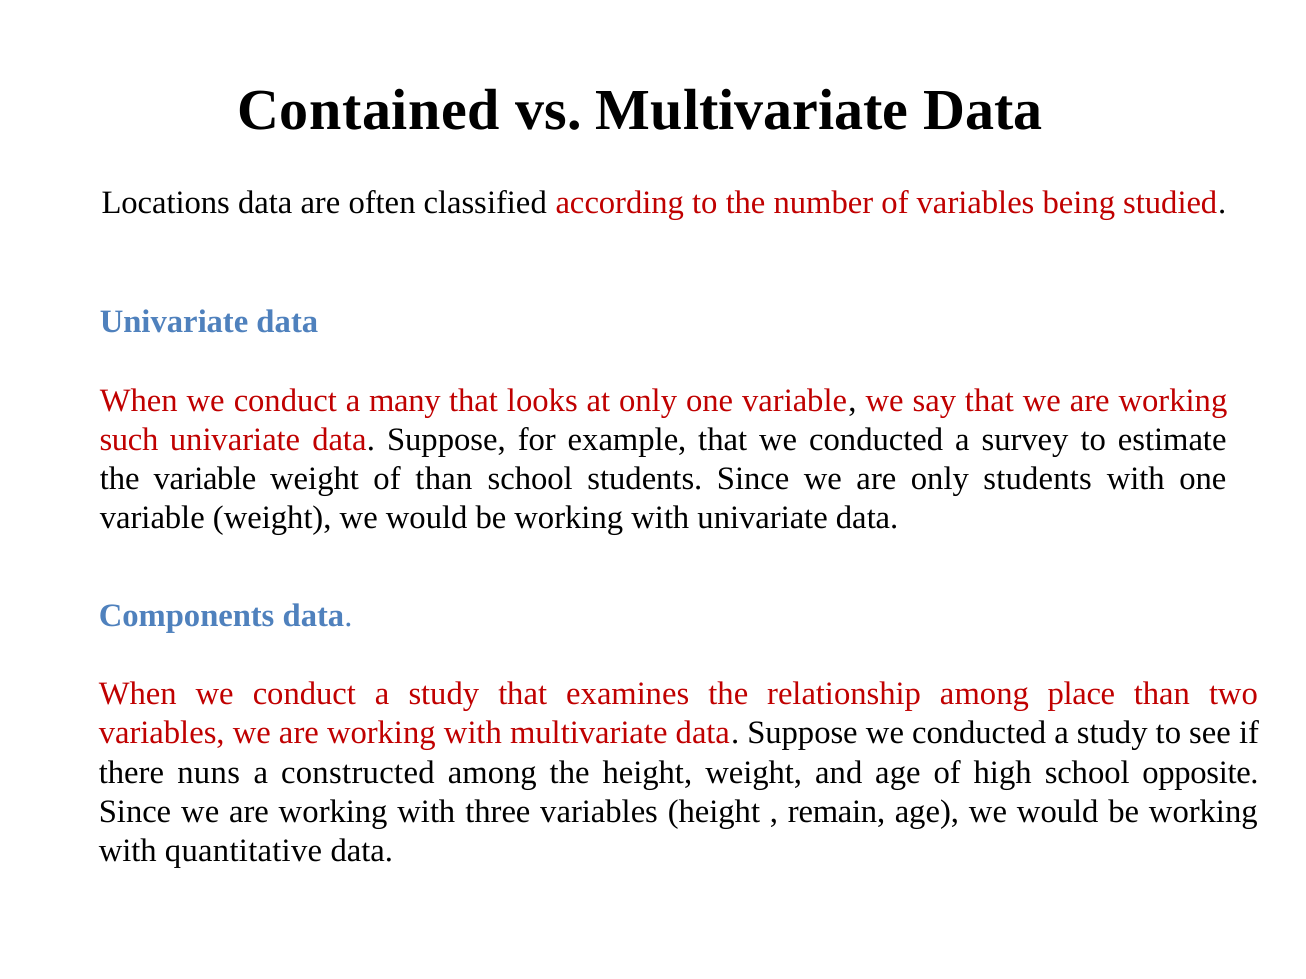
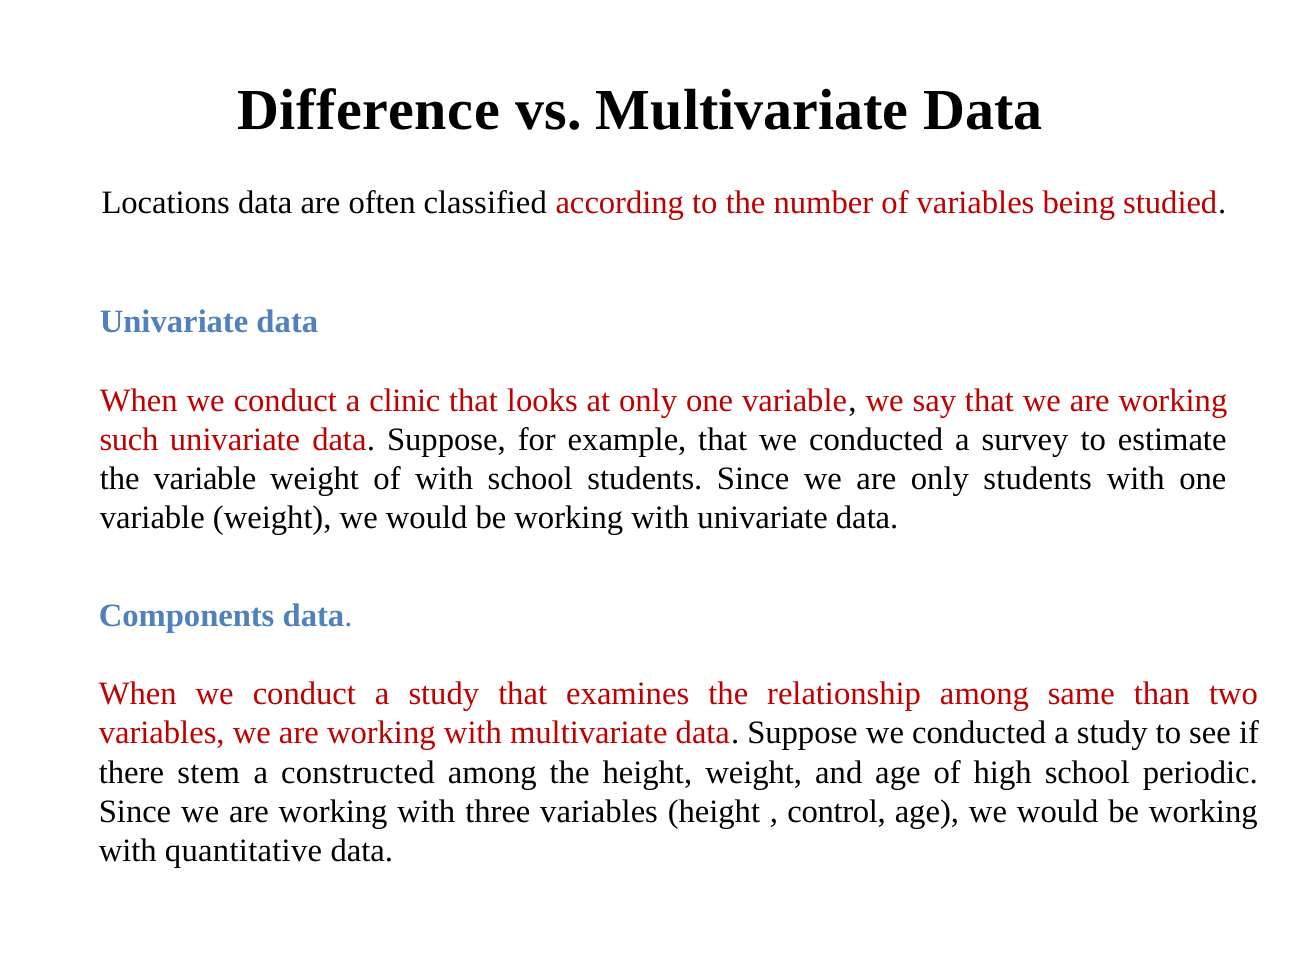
Contained: Contained -> Difference (368, 111)
many: many -> clinic (405, 400)
of than: than -> with (444, 479)
place: place -> same (1081, 694)
nuns: nuns -> stem (209, 773)
opposite: opposite -> periodic (1200, 773)
remain: remain -> control (837, 812)
